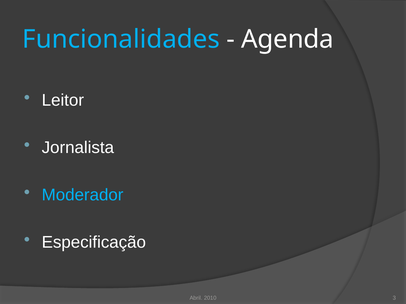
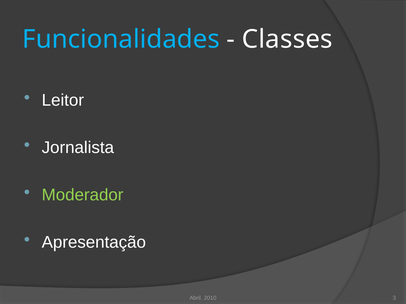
Agenda: Agenda -> Classes (287, 39)
Moderador colour: light blue -> light green (83, 195)
Especificação: Especificação -> Apresentação (94, 243)
